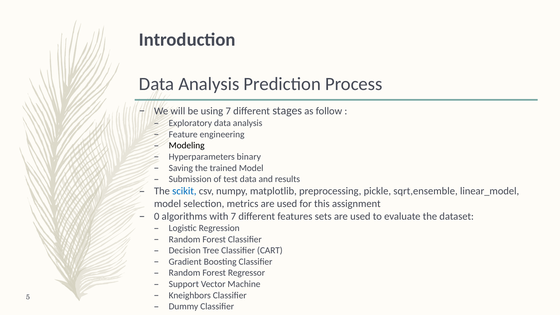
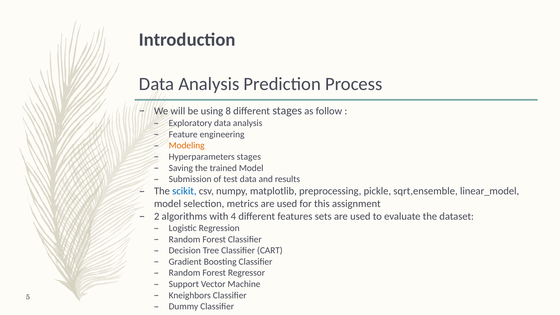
using 7: 7 -> 8 (228, 111)
Modeling colour: black -> orange (187, 146)
Hyperparameters binary: binary -> stages (249, 157)
0: 0 -> 2 (157, 216)
with 7: 7 -> 4 (233, 216)
